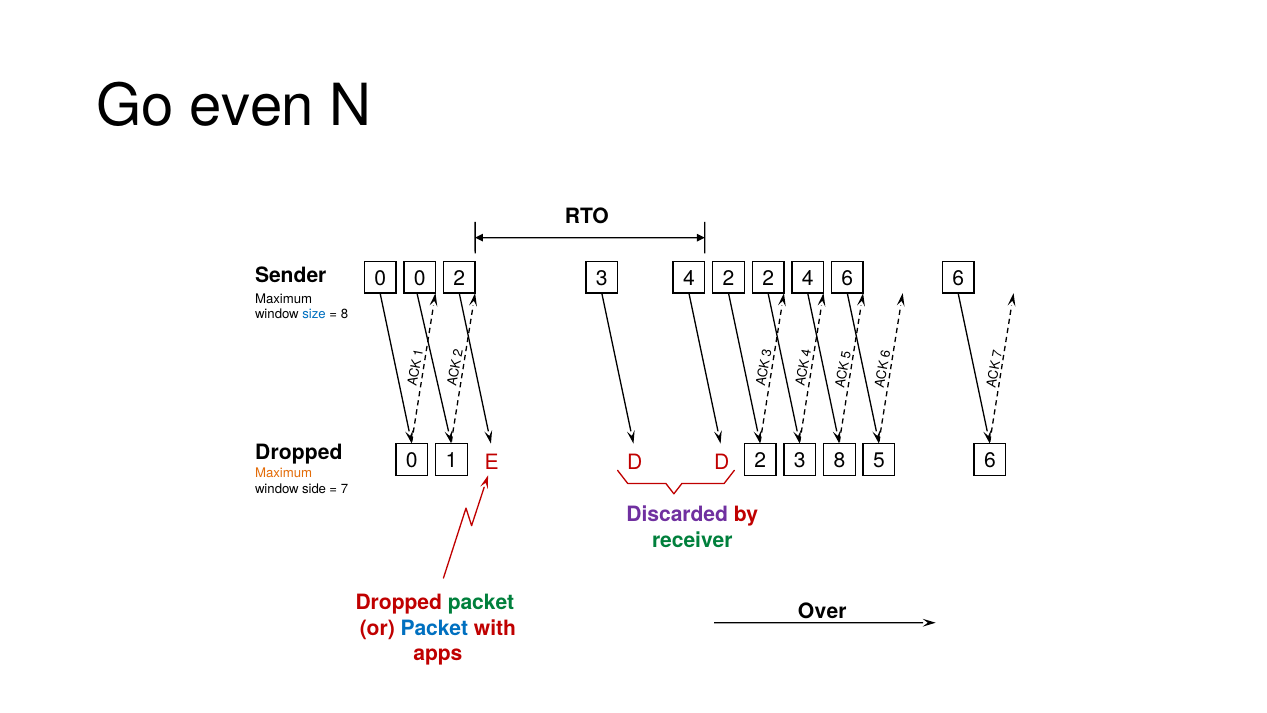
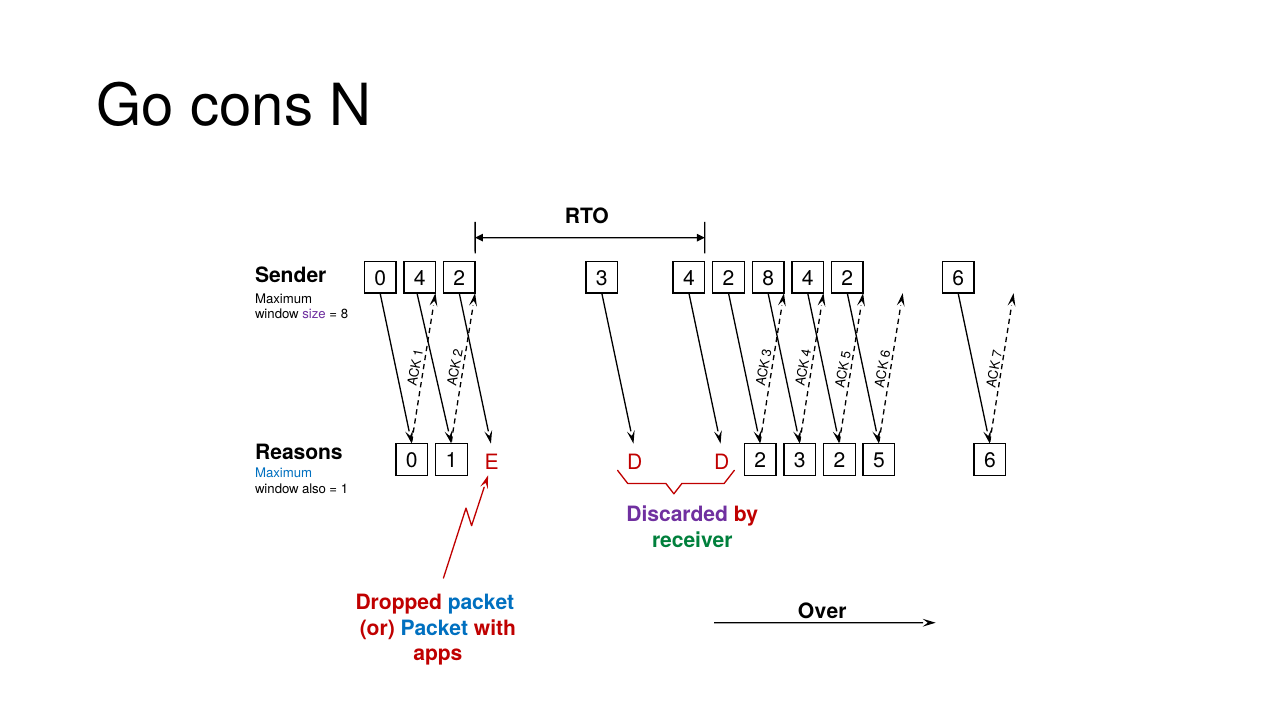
even: even -> cons (252, 106)
0: 0 -> 4 (420, 279)
2: 2 -> 8 (768, 279)
4 6: 6 -> 2 (847, 279)
size colour: blue -> purple (314, 314)
Dropped: Dropped -> Reasons (299, 453)
3 8: 8 -> 2 (839, 461)
Maximum colour: orange -> blue (284, 473)
side: side -> also (314, 489)
7: 7 -> 1 (344, 489)
packet colour: green -> blue (481, 603)
